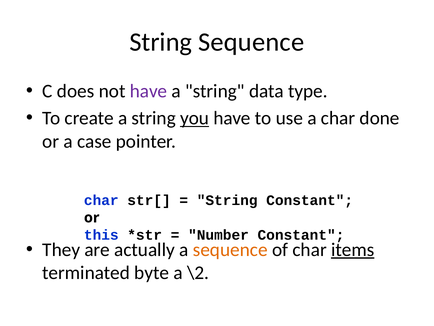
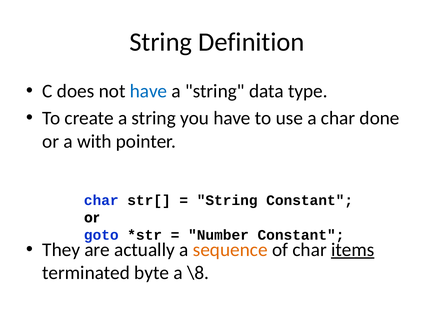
String Sequence: Sequence -> Definition (251, 42)
have colour: purple -> blue (149, 91)
you underline: present -> none (195, 118)
case: case -> with (94, 141)
this: this -> goto (101, 235)
\2: \2 -> \8 (198, 272)
